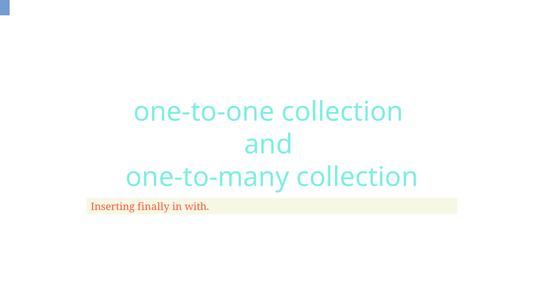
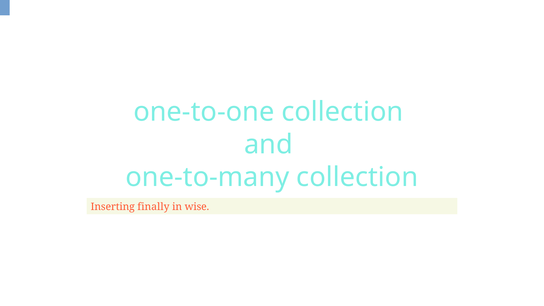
with: with -> wise (197, 207)
